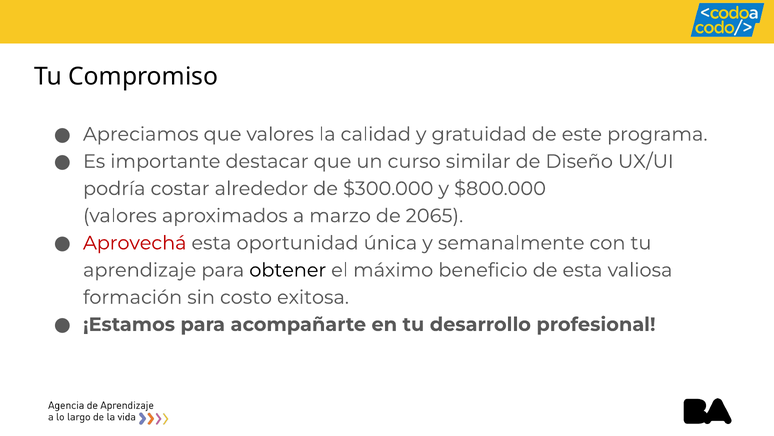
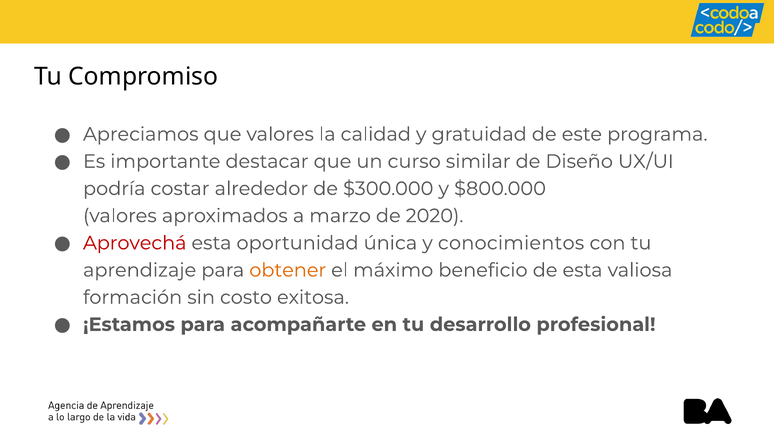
2065: 2065 -> 2020 (435, 216)
semanalmente: semanalmente -> conocimientos (511, 243)
obtener colour: black -> orange (288, 270)
